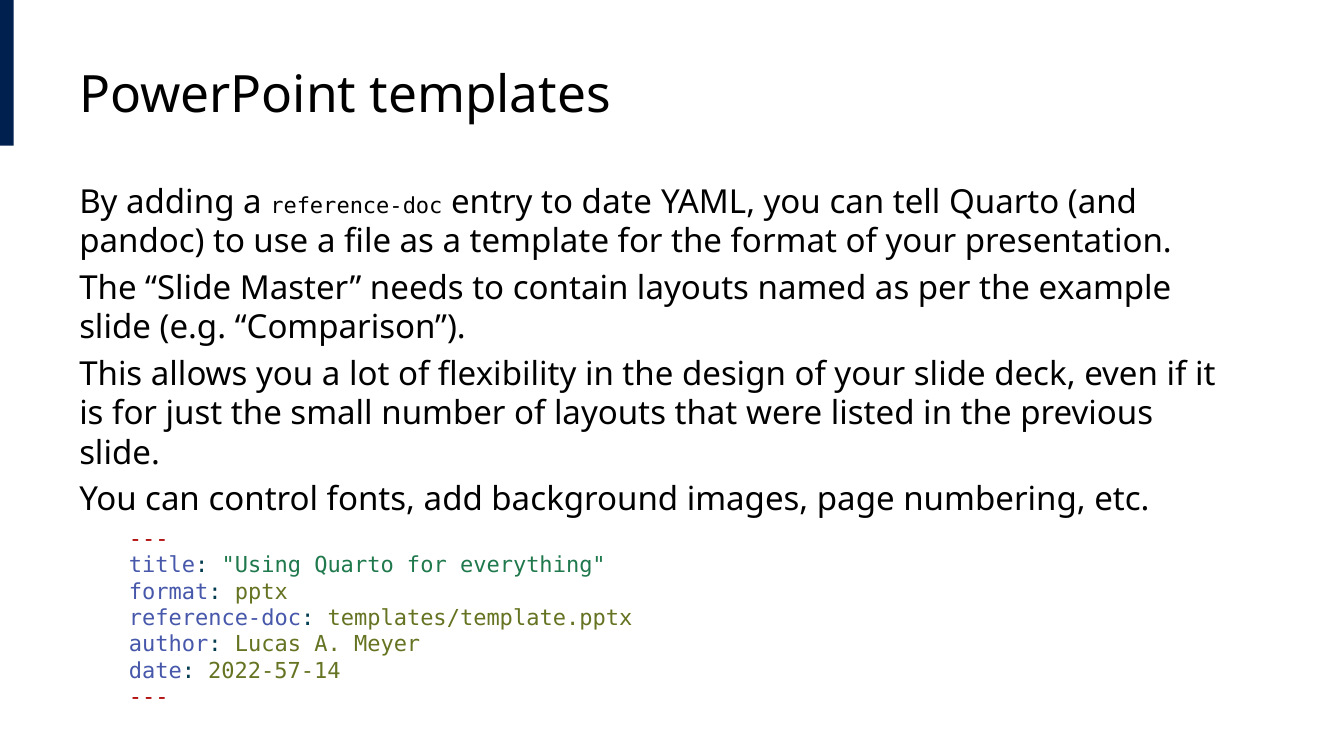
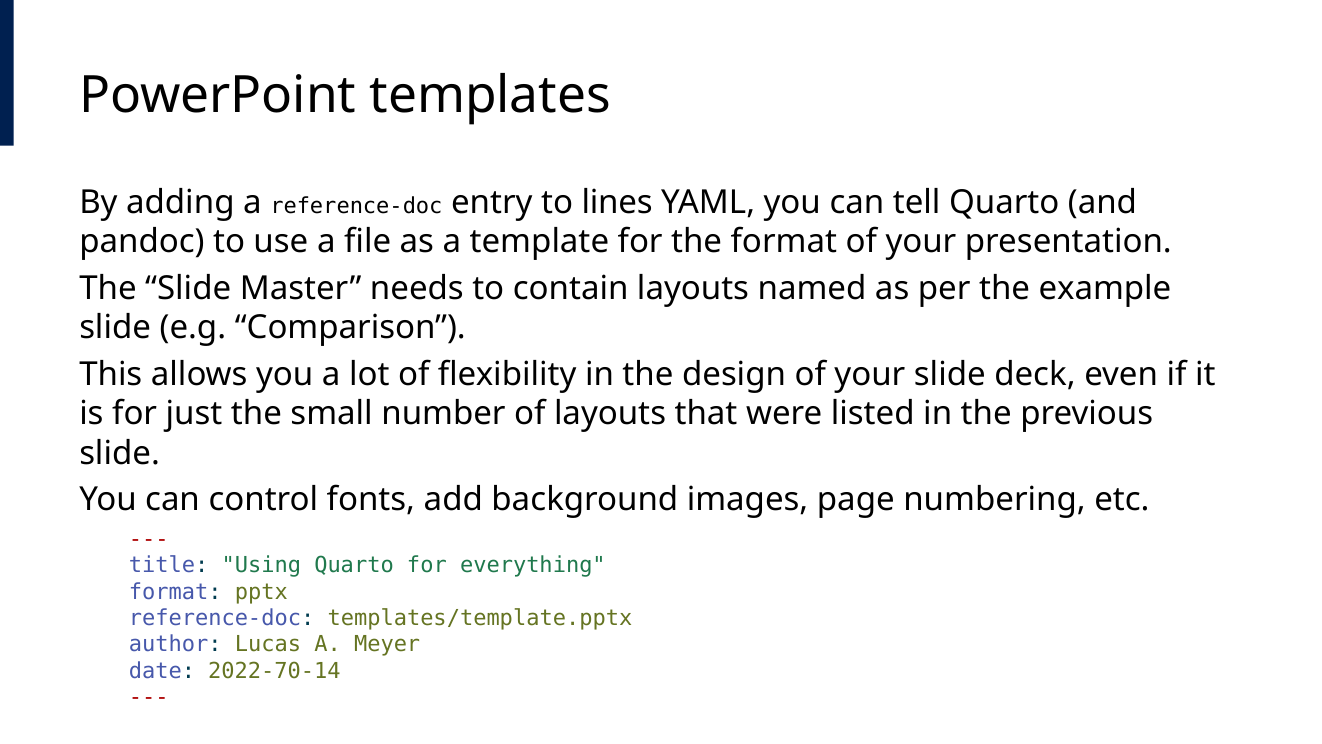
to date: date -> lines (617, 202)
2022-57-14: 2022-57-14 -> 2022-70-14 (274, 671)
